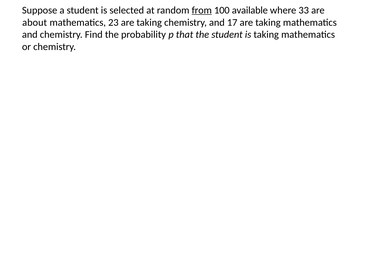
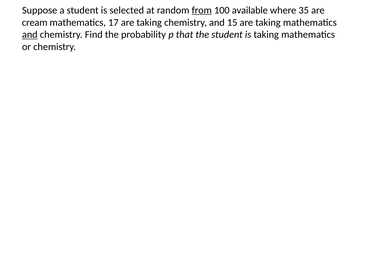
33: 33 -> 35 (304, 10)
about: about -> cream (35, 22)
23: 23 -> 17 (113, 22)
17: 17 -> 15 (232, 22)
and underline: none -> present (30, 35)
